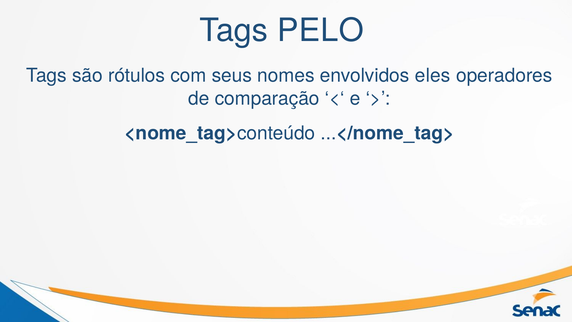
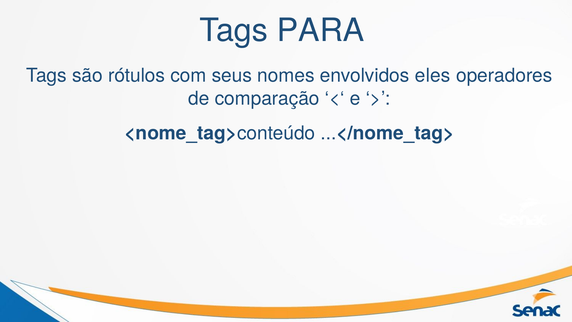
PELO: PELO -> PARA (321, 30)
